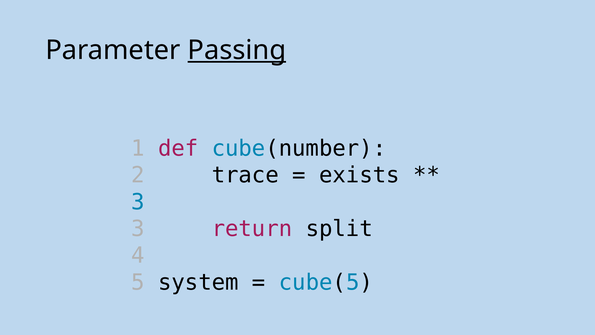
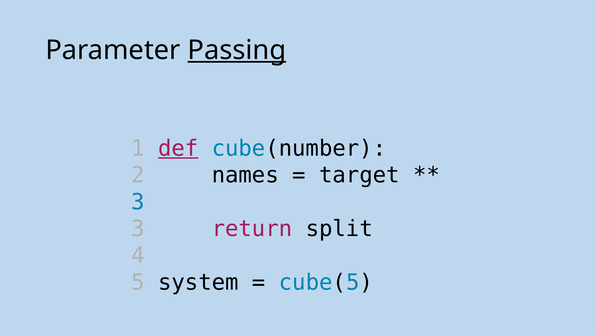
def underline: none -> present (178, 148)
trace: trace -> names (245, 175)
exists: exists -> target (359, 175)
